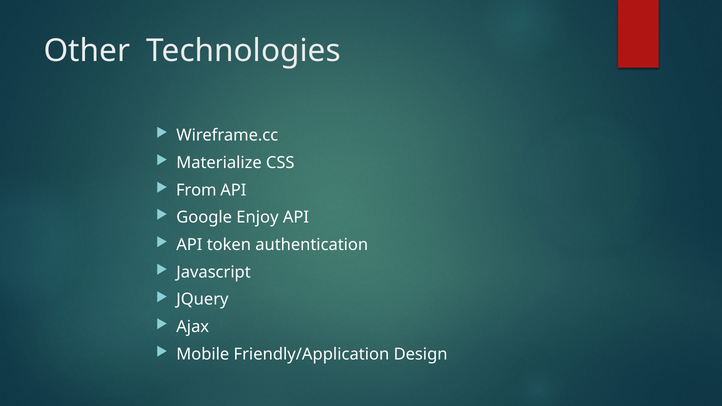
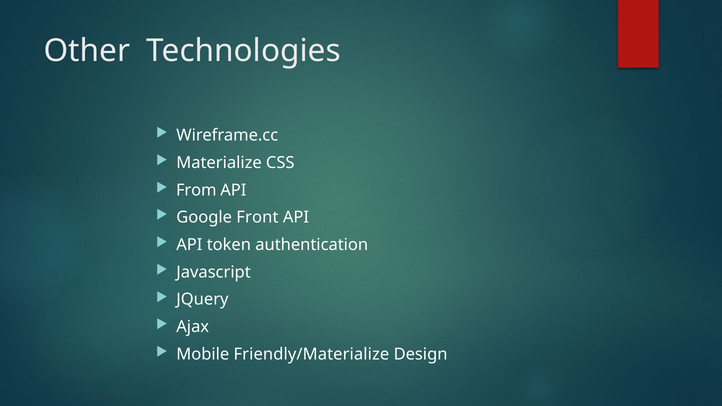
Enjoy: Enjoy -> Front (257, 217)
Friendly/Application: Friendly/Application -> Friendly/Materialize (311, 354)
